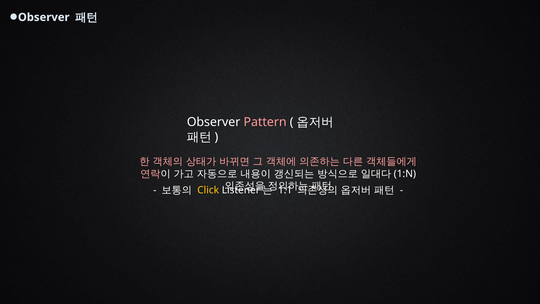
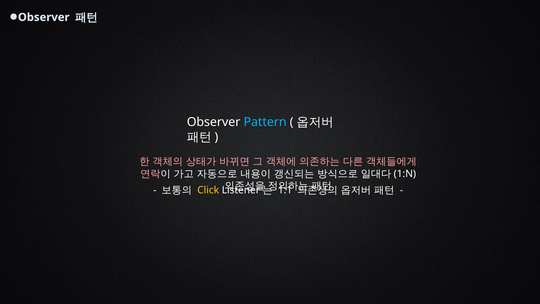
Pattern colour: pink -> light blue (265, 122)
